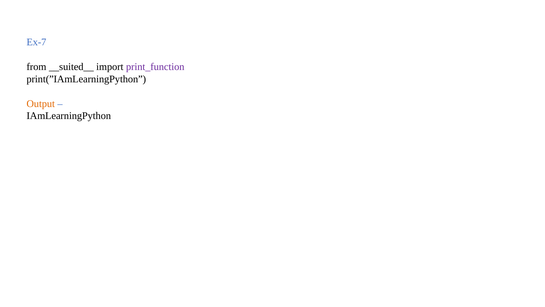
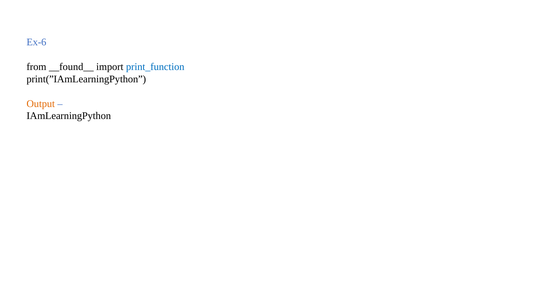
Ex-7: Ex-7 -> Ex-6 (36, 42)
__suited__: __suited__ -> __found__ (71, 67)
print_function colour: purple -> blue (155, 67)
